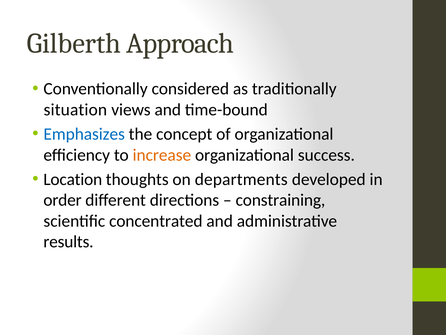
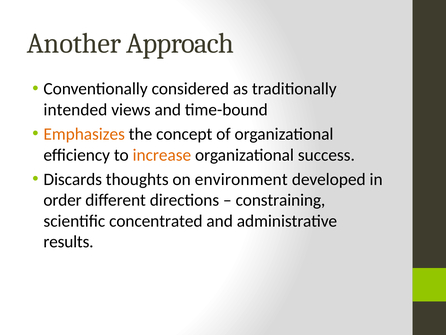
Gilberth: Gilberth -> Another (74, 43)
situation: situation -> intended (75, 110)
Emphasizes colour: blue -> orange (84, 134)
Location: Location -> Discards (73, 179)
departments: departments -> environment (241, 179)
